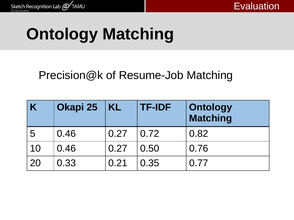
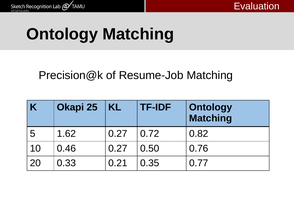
5 0.46: 0.46 -> 1.62 (66, 134)
